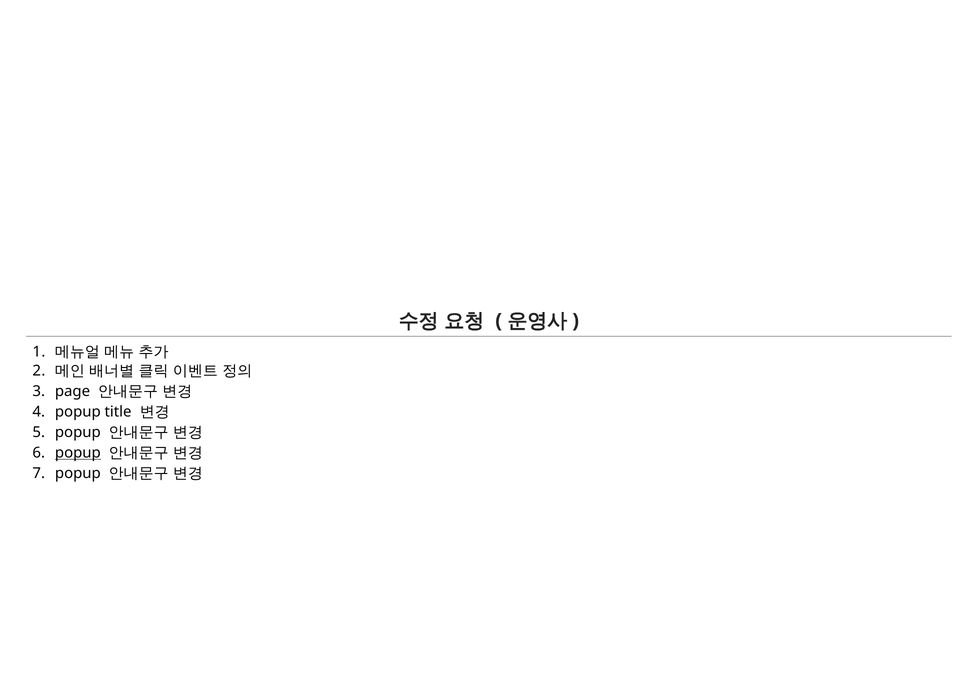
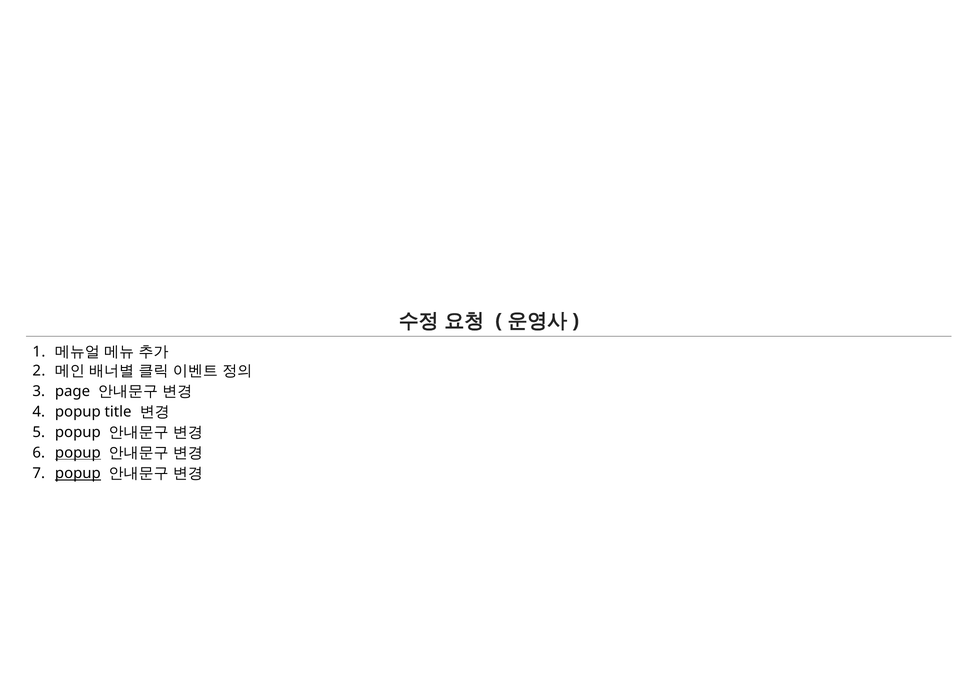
popup underline: none -> present (78, 474)
